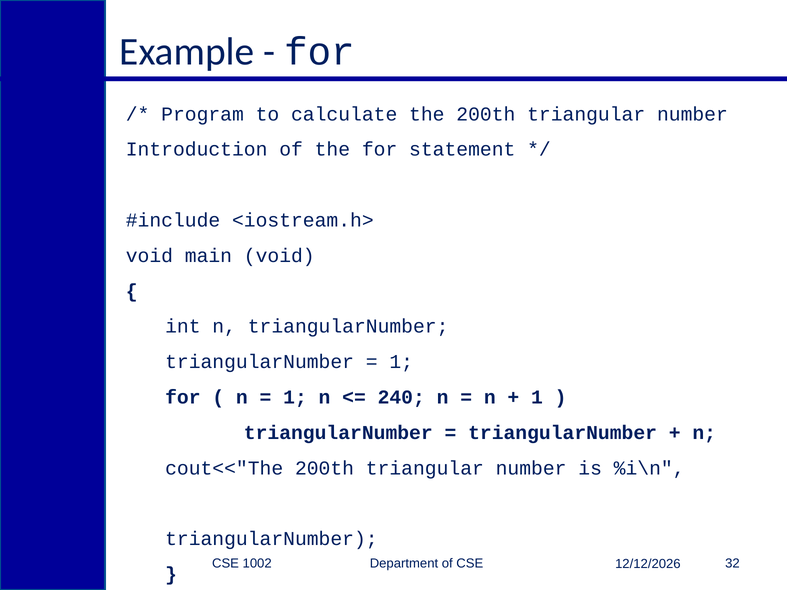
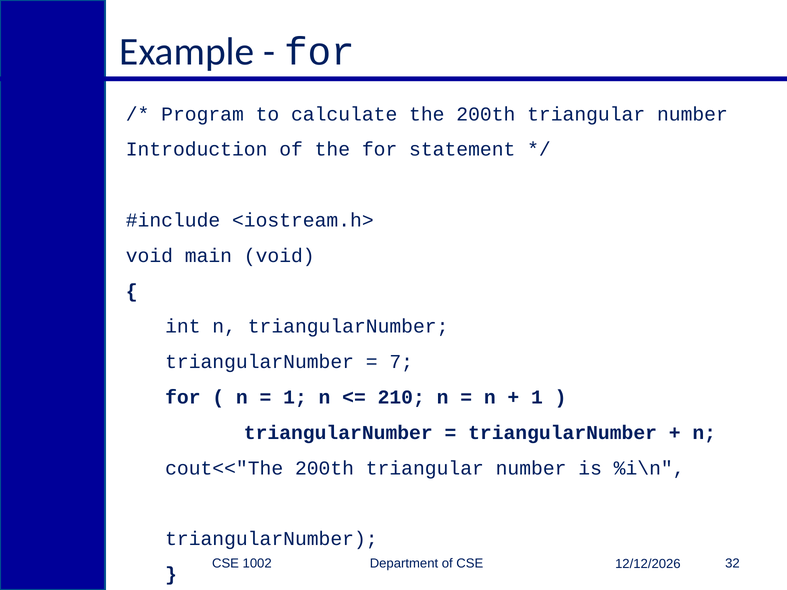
1: 1 -> 7 (401, 362)
240: 240 -> 210 (401, 397)
